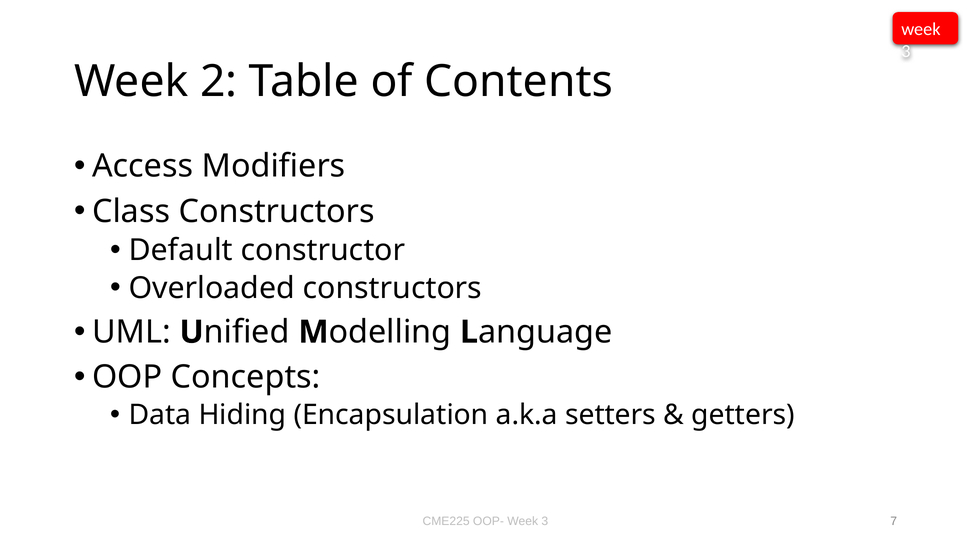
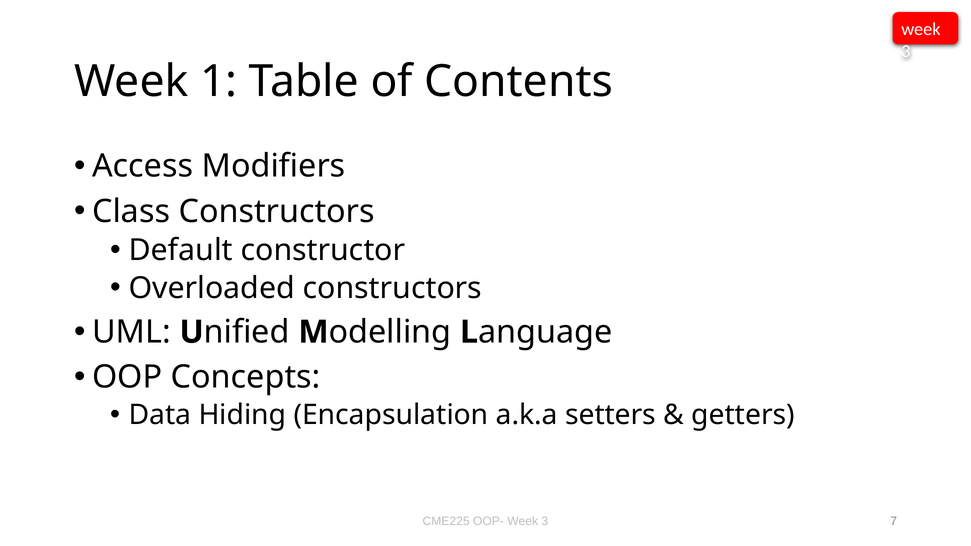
2: 2 -> 1 (219, 82)
